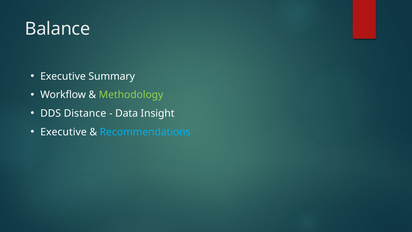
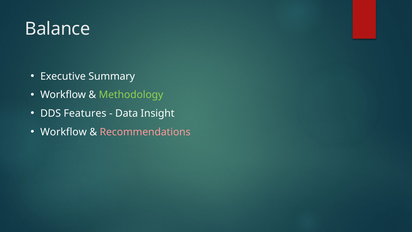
Distance: Distance -> Features (85, 113)
Executive: Executive -> Workflow (64, 132)
Recommendations colour: light blue -> pink (145, 132)
